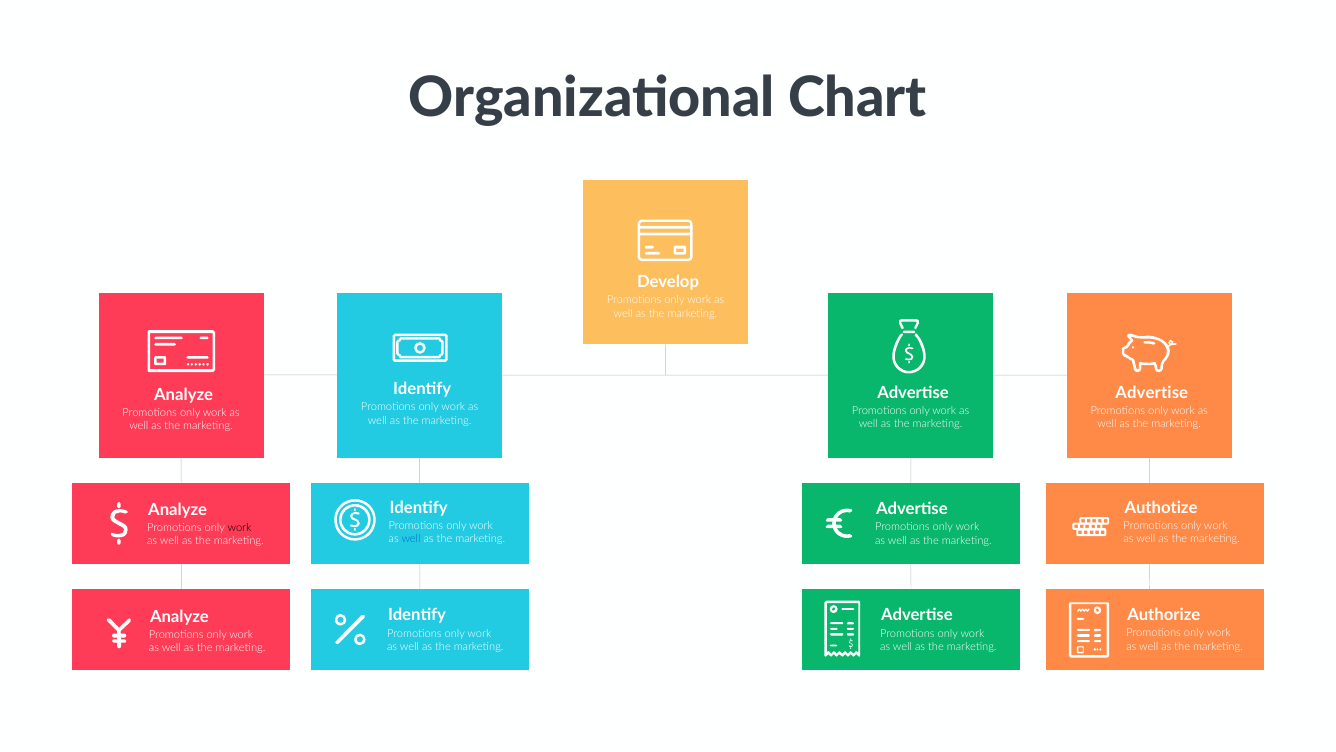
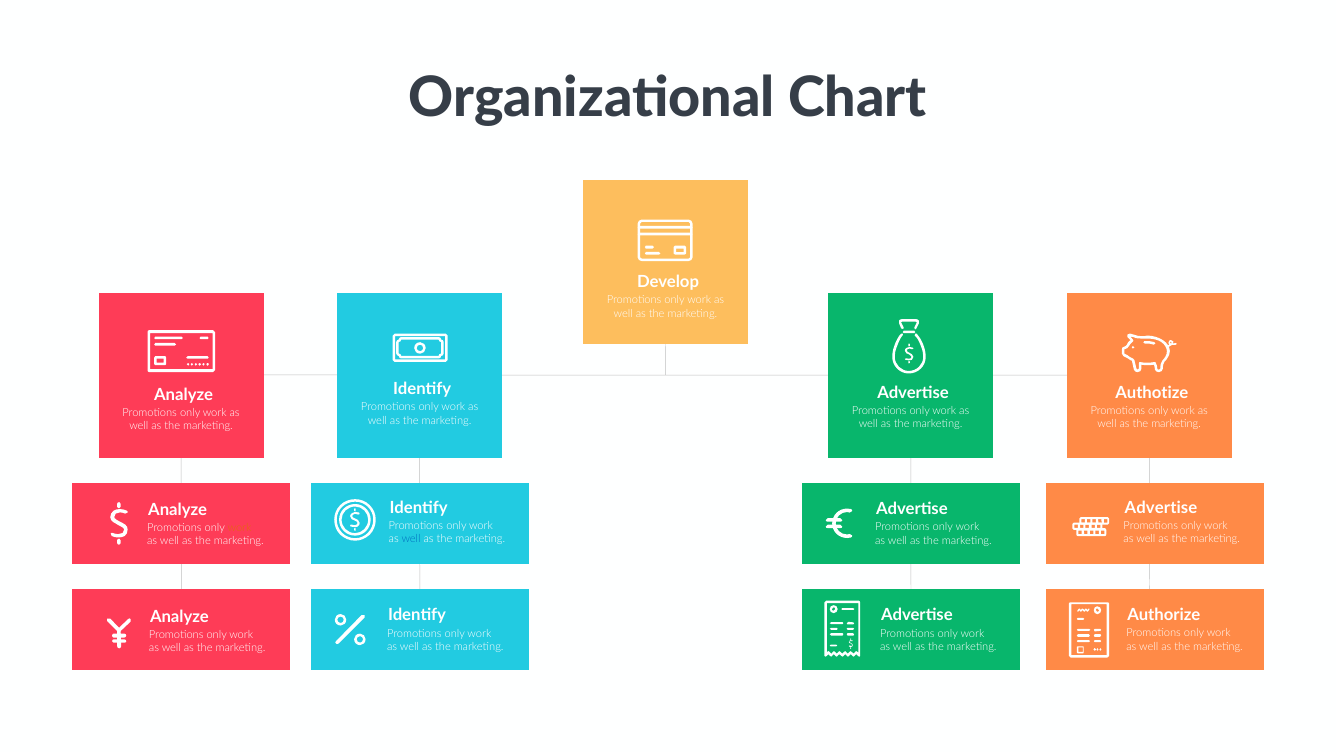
Advertise: Advertise -> Authotize (1152, 393)
Authotize: Authotize -> Advertise (1161, 507)
work colour: black -> orange (240, 528)
